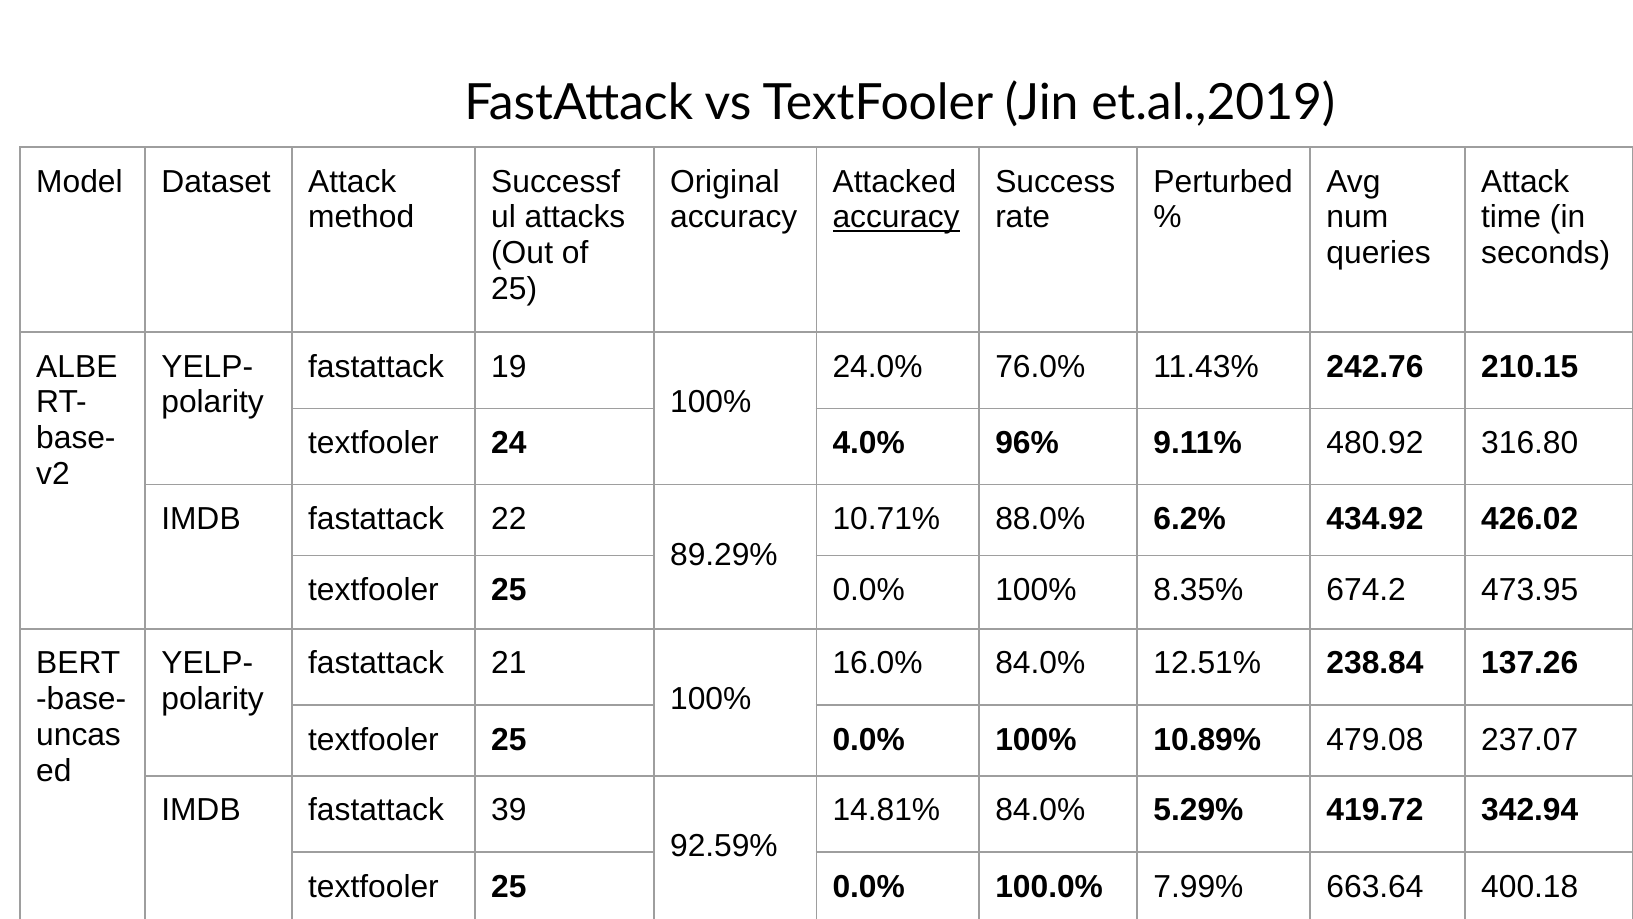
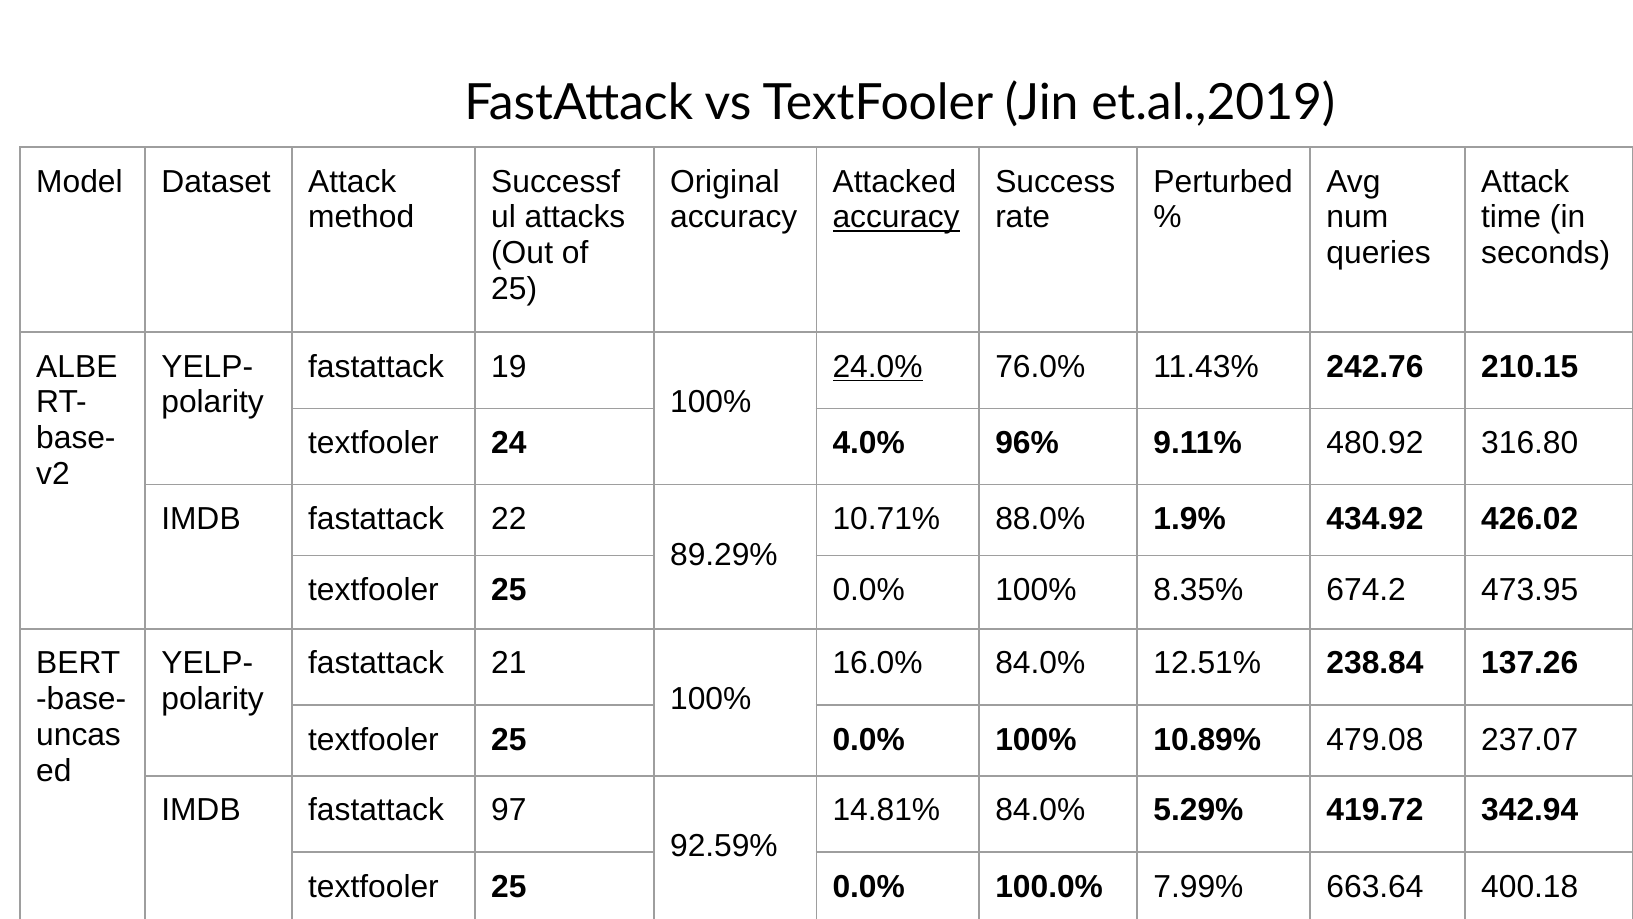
24.0% underline: none -> present (878, 367)
6.2%: 6.2% -> 1.9% (1190, 519)
39: 39 -> 97 (509, 810)
